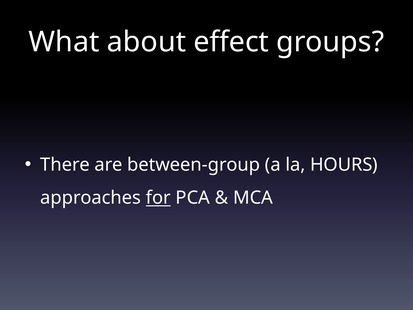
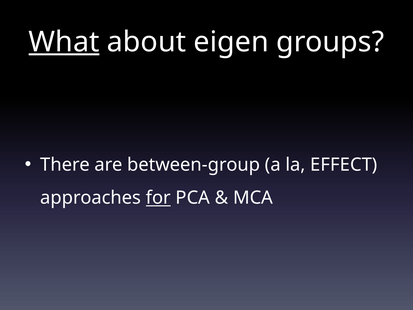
What underline: none -> present (64, 42)
effect: effect -> eigen (231, 42)
HOURS: HOURS -> EFFECT (344, 165)
